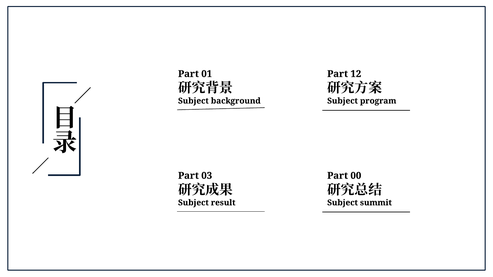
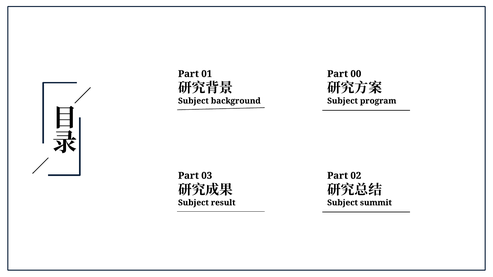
12: 12 -> 00 (356, 74)
00: 00 -> 02 (356, 176)
